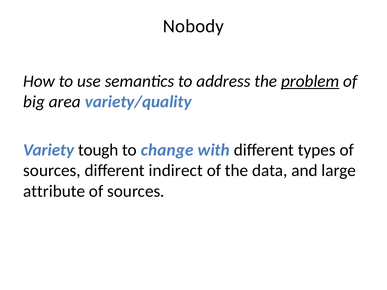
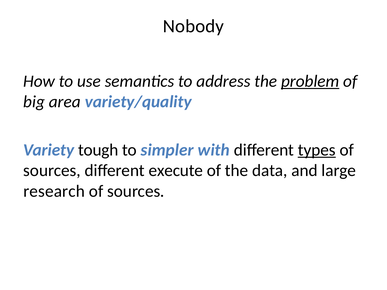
change: change -> simpler (167, 150)
types underline: none -> present (317, 150)
indirect: indirect -> execute (176, 171)
attribute: attribute -> research (54, 191)
